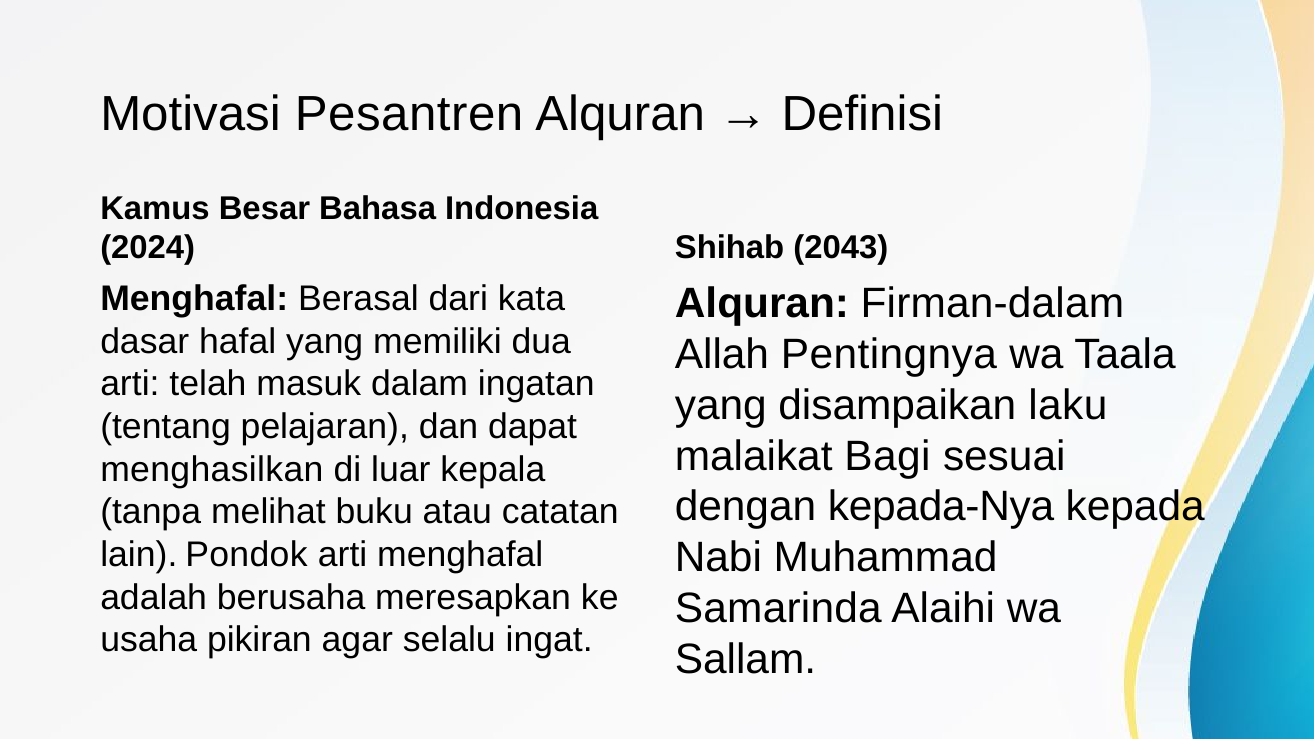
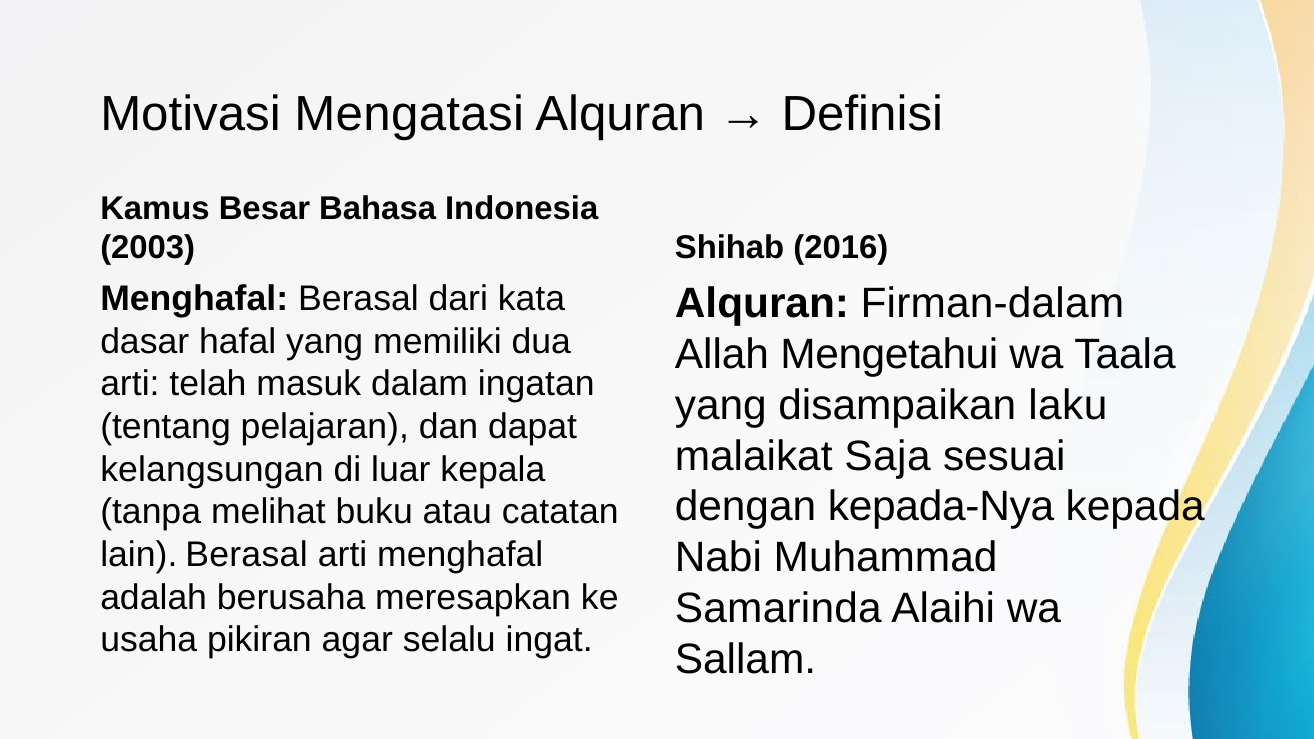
Pesantren: Pesantren -> Mengatasi (409, 114)
2024: 2024 -> 2003 (148, 248)
2043: 2043 -> 2016 (841, 248)
Pentingnya: Pentingnya -> Mengetahui (889, 354)
Bagi: Bagi -> Saja (888, 456)
menghasilkan: menghasilkan -> kelangsungan (212, 469)
lain Pondok: Pondok -> Berasal (246, 555)
